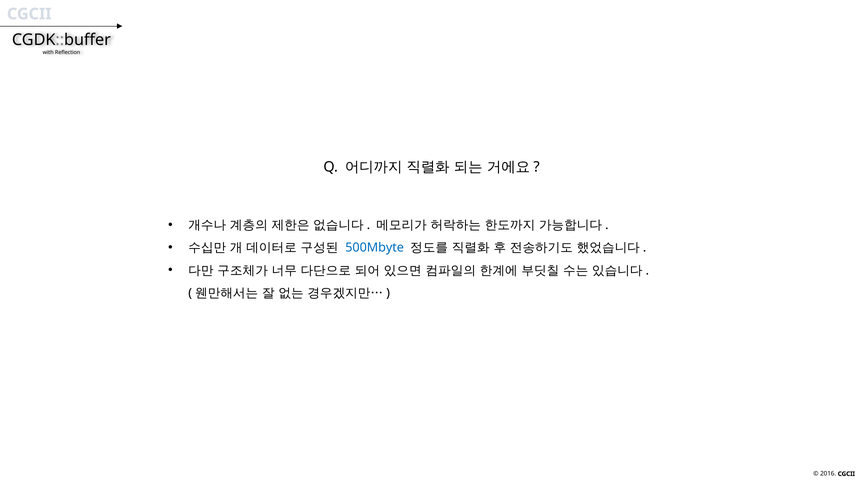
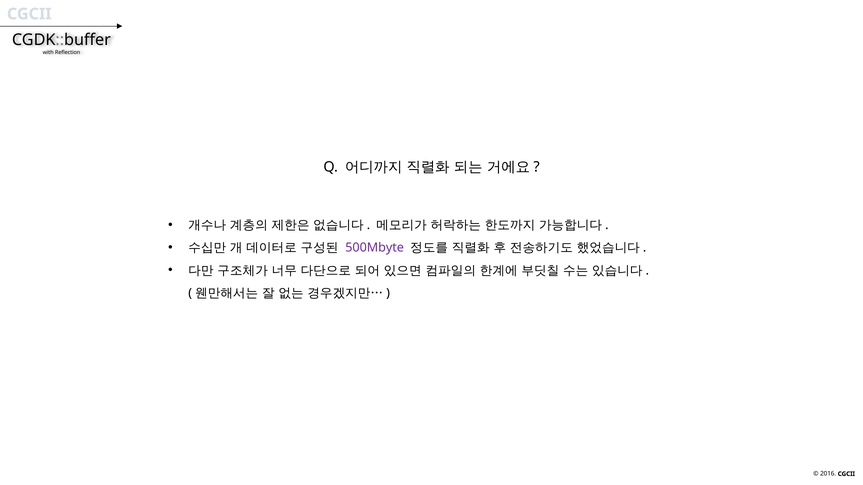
500Mbyte colour: blue -> purple (375, 248)
